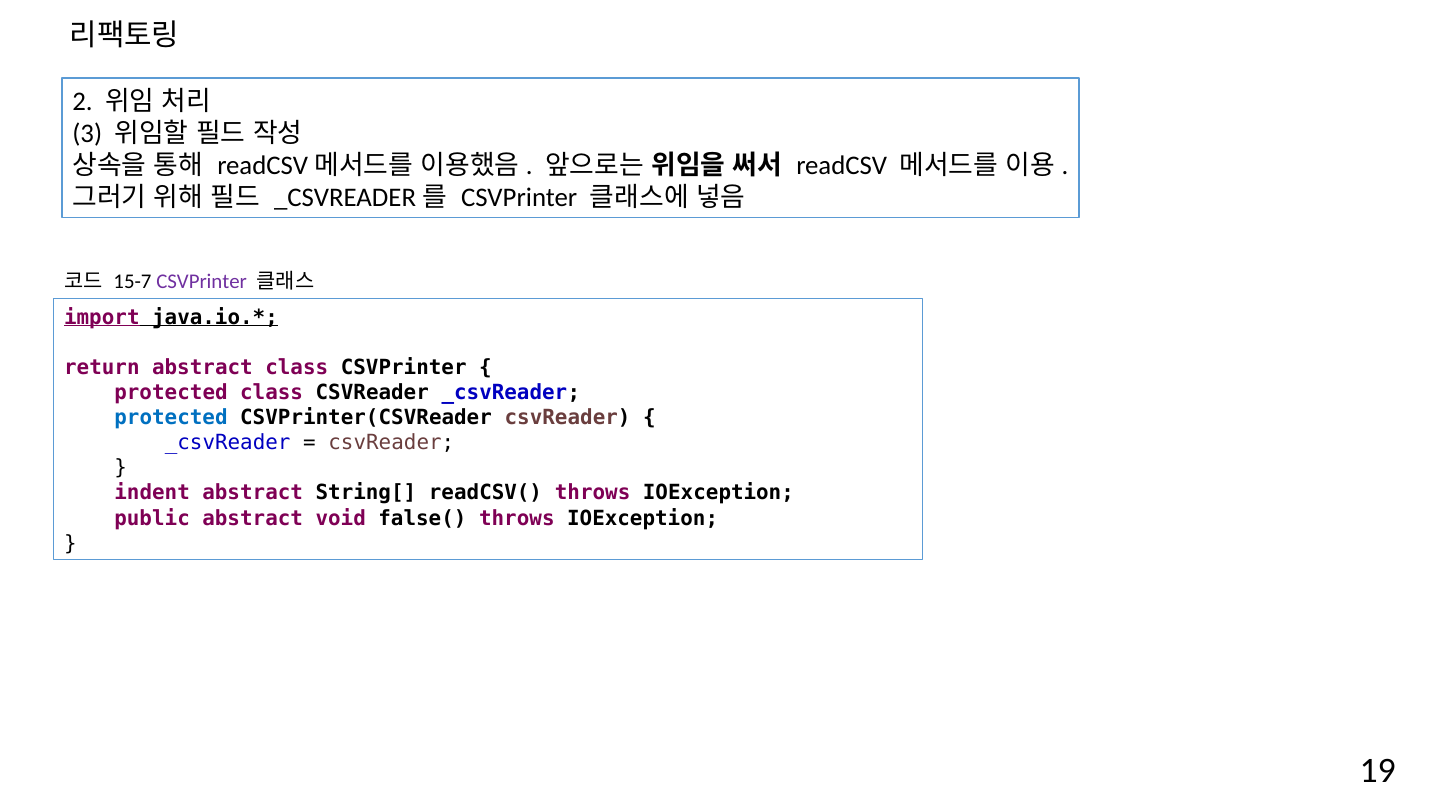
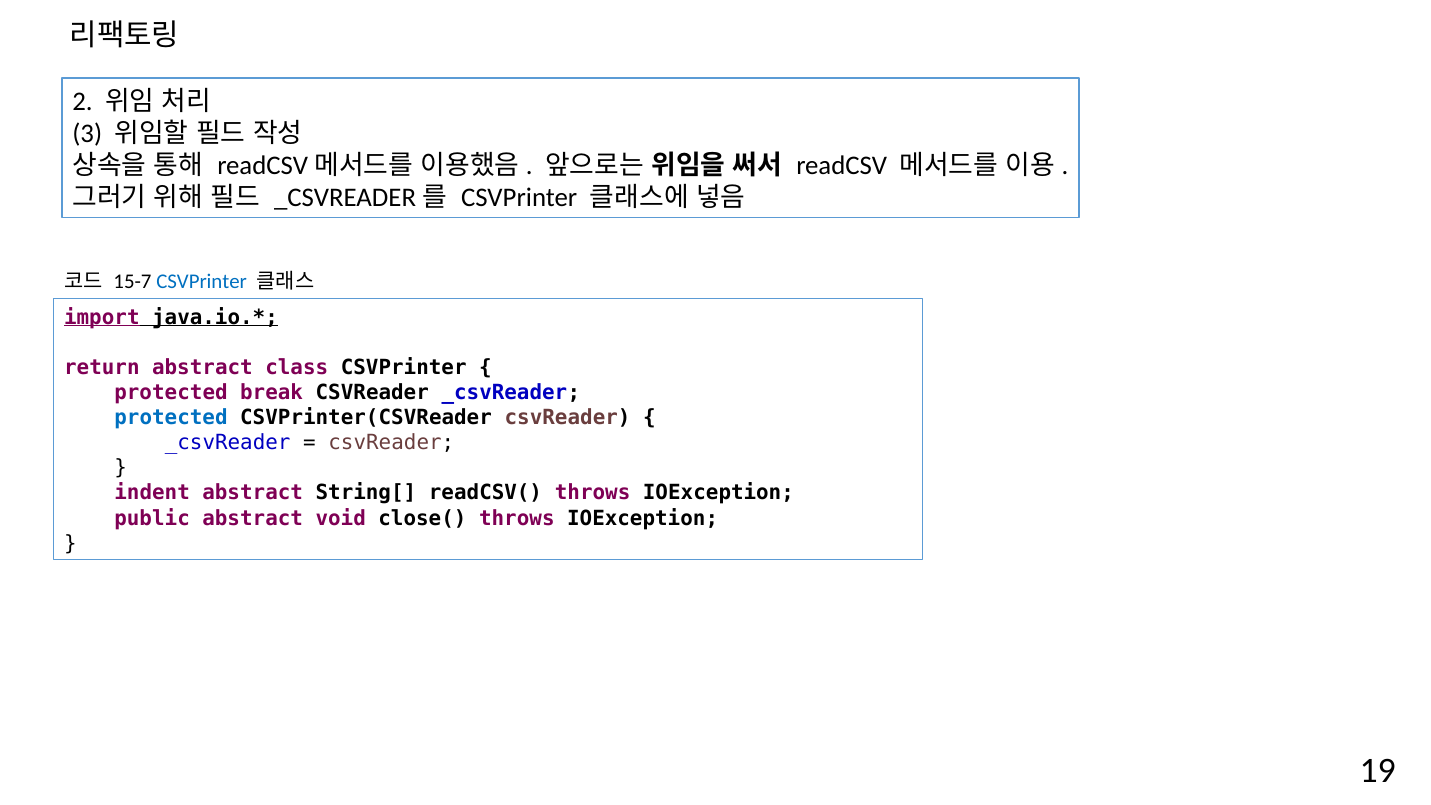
CSVPrinter colour: purple -> blue (202, 282)
protected class: class -> break (272, 393)
false(: false( -> close( (422, 518)
